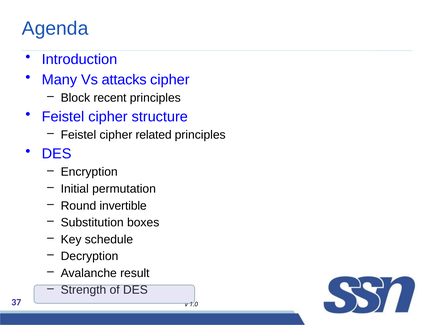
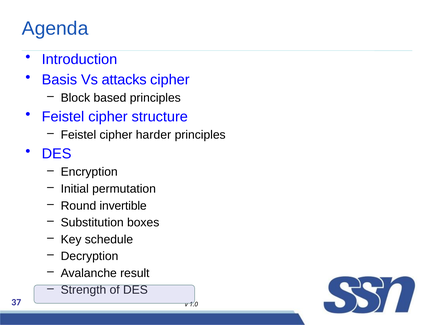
Many: Many -> Basis (59, 80)
recent: recent -> based (110, 98)
related: related -> harder (153, 135)
